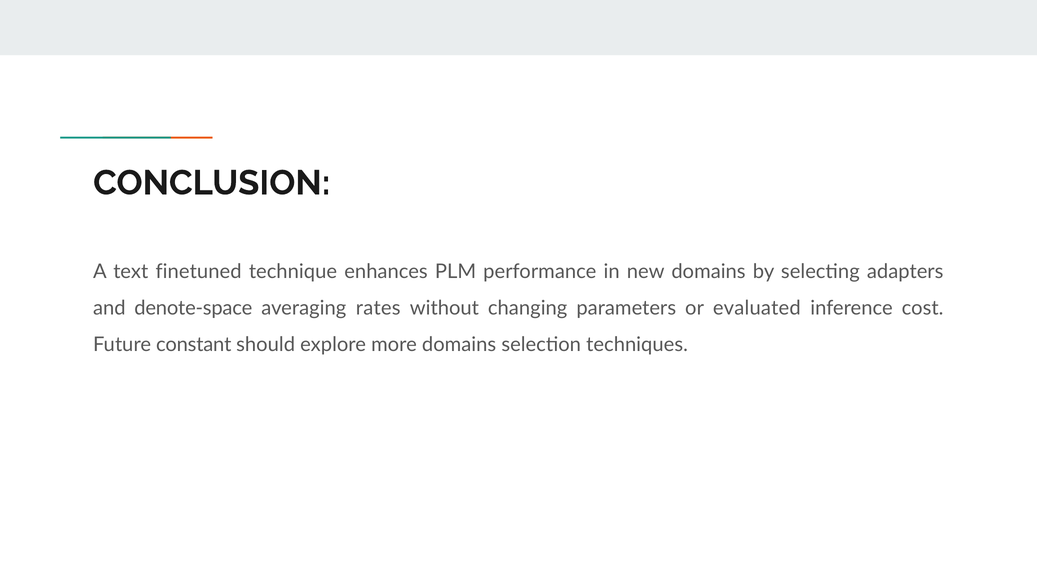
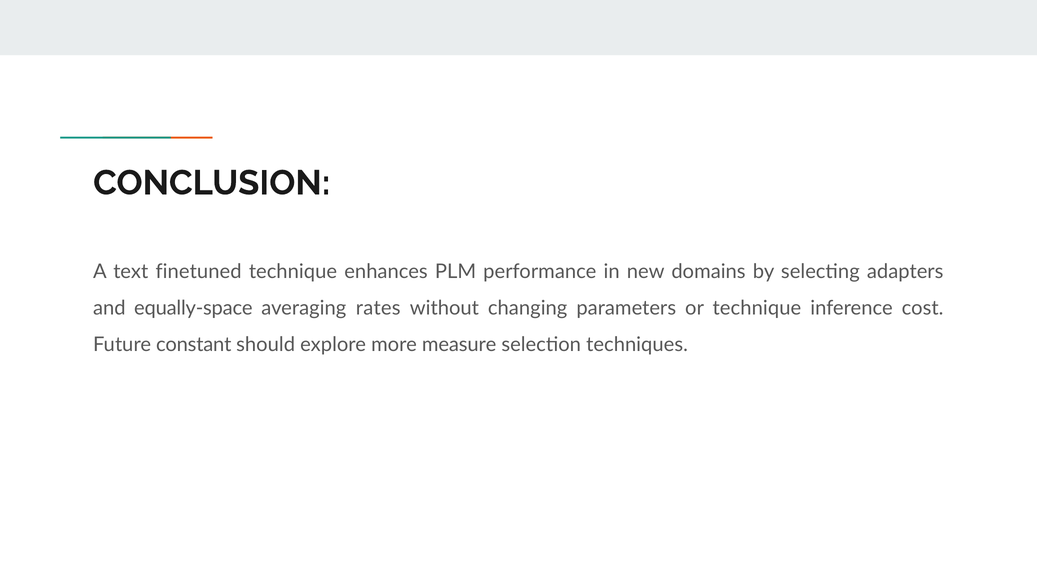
denote-space: denote-space -> equally-space (193, 308)
or evaluated: evaluated -> technique (757, 308)
more domains: domains -> measure (459, 345)
